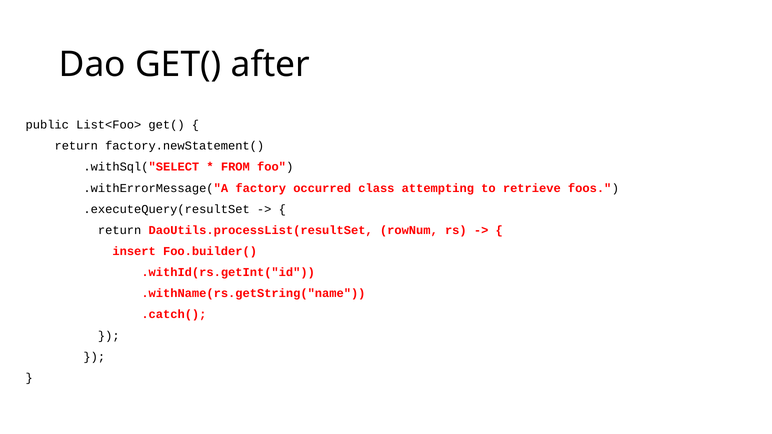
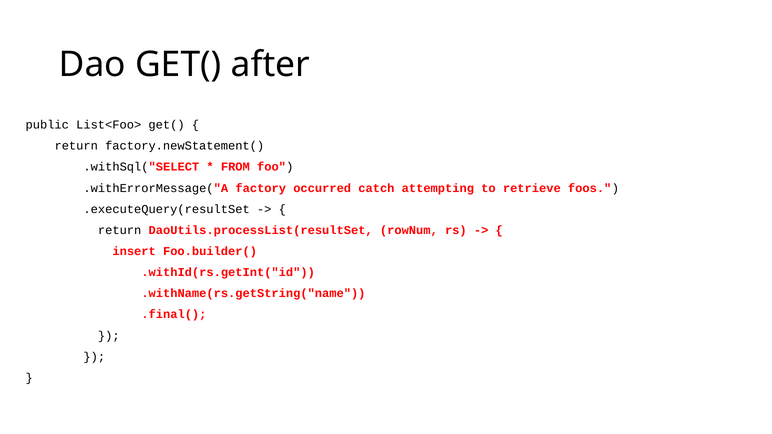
class: class -> catch (376, 188)
.catch(: .catch( -> .final( (174, 315)
